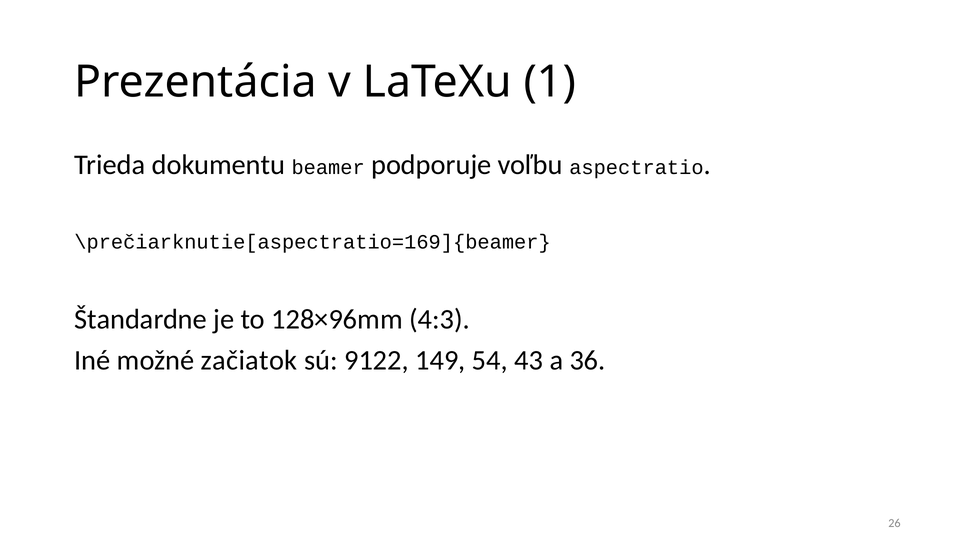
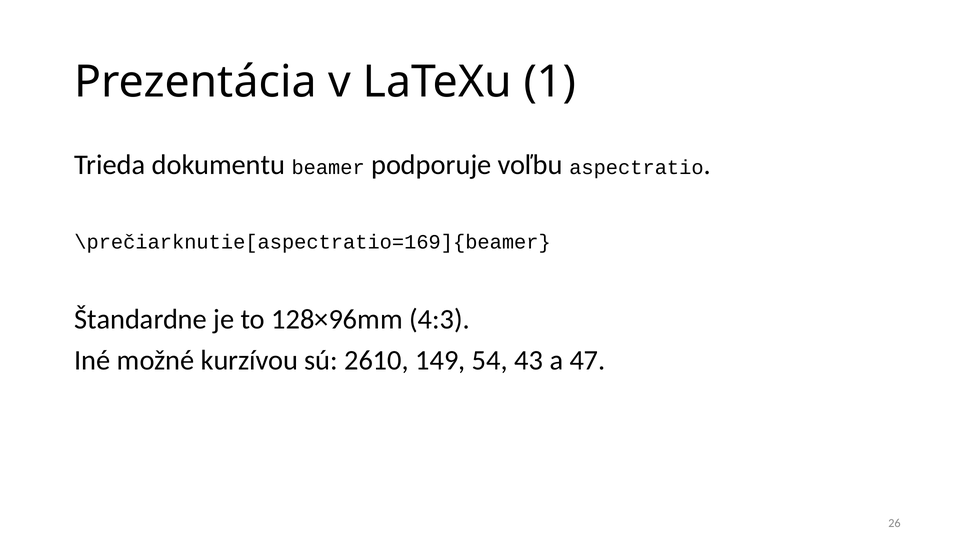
začiatok: začiatok -> kurzívou (249, 360)
9122: 9122 -> 2610 (377, 360)
36: 36 -> 47 (587, 360)
